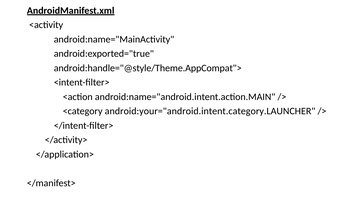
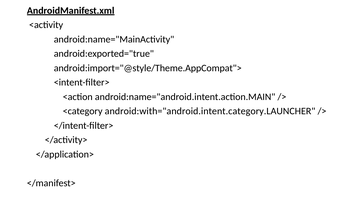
android:handle="@style/Theme.AppCompat">: android:handle="@style/Theme.AppCompat"> -> android:import="@style/Theme.AppCompat"> (148, 68)
android:your="android.intent.category.LAUNCHER: android:your="android.intent.category.LAUNCHER -> android:with="android.intent.category.LAUNCHER (210, 112)
